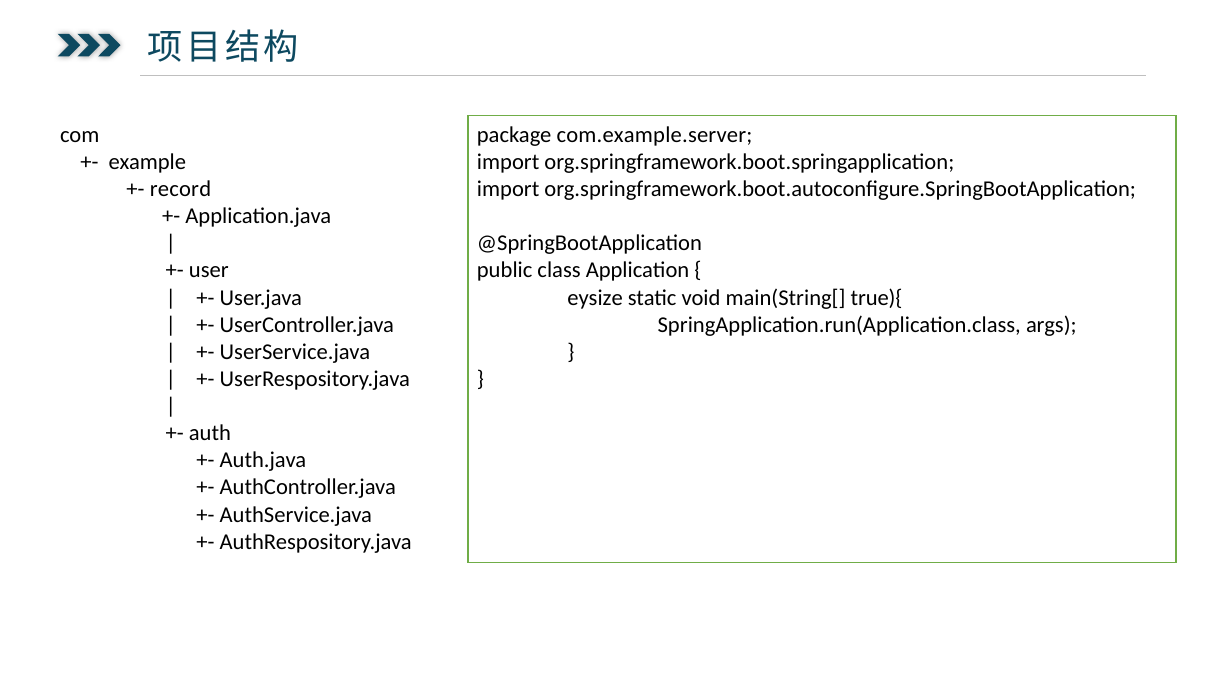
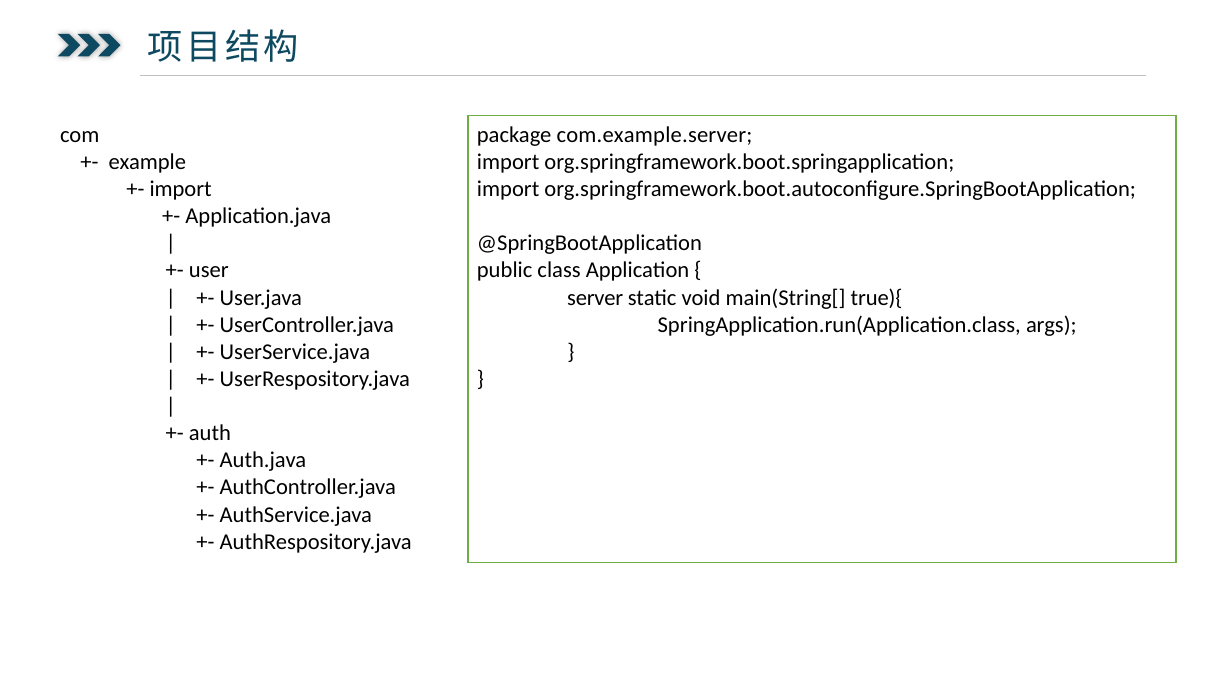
record: record -> import (181, 189)
eysize: eysize -> server (595, 298)
